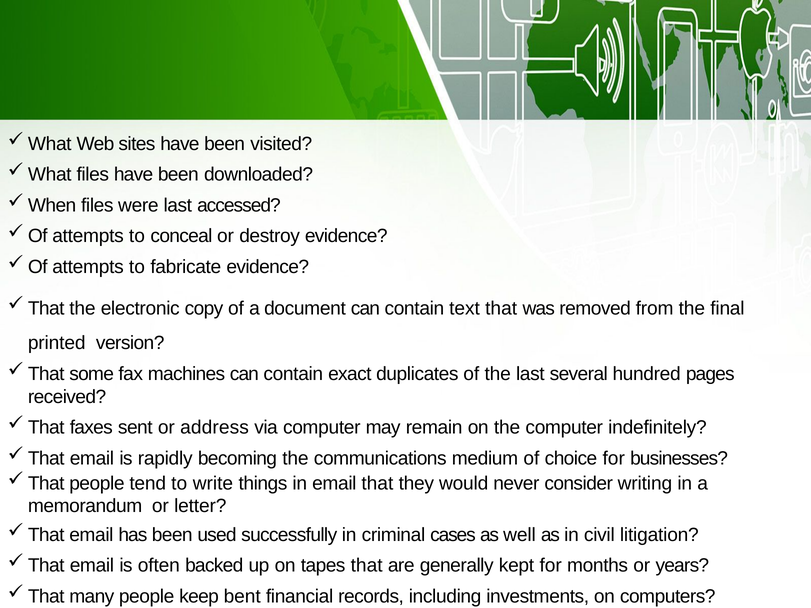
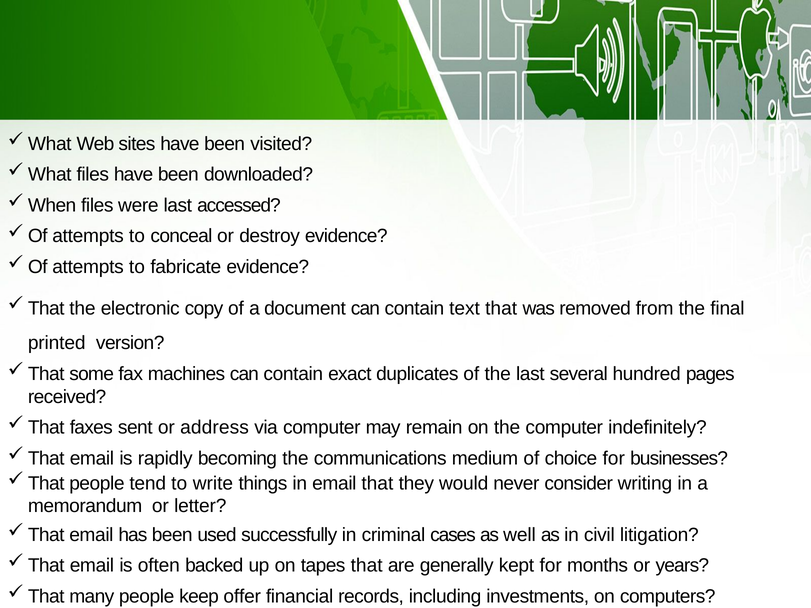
bent: bent -> offer (242, 597)
